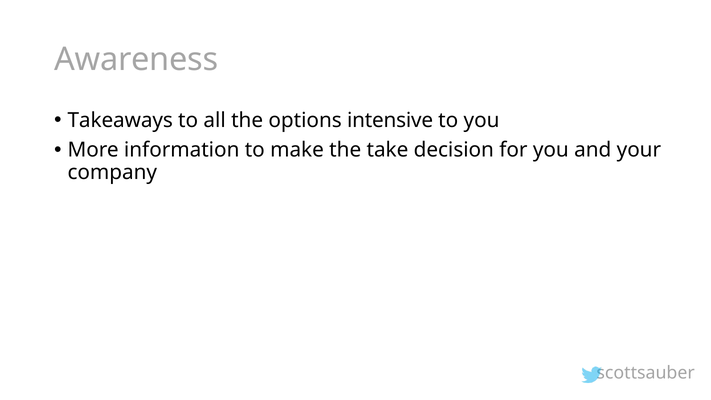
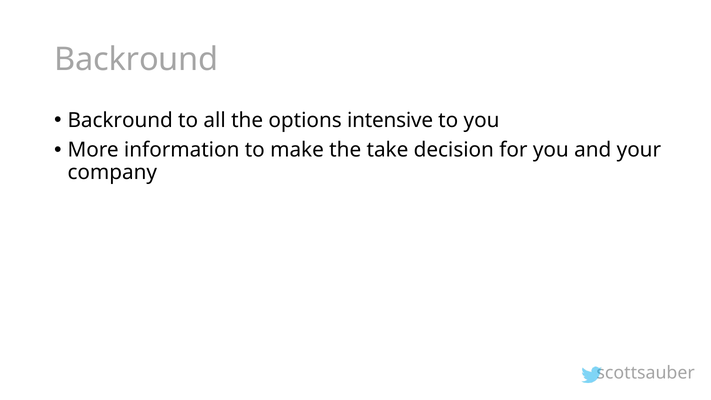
Awareness: Awareness -> Backround (136, 60)
Takeaways: Takeaways -> Backround (120, 120)
